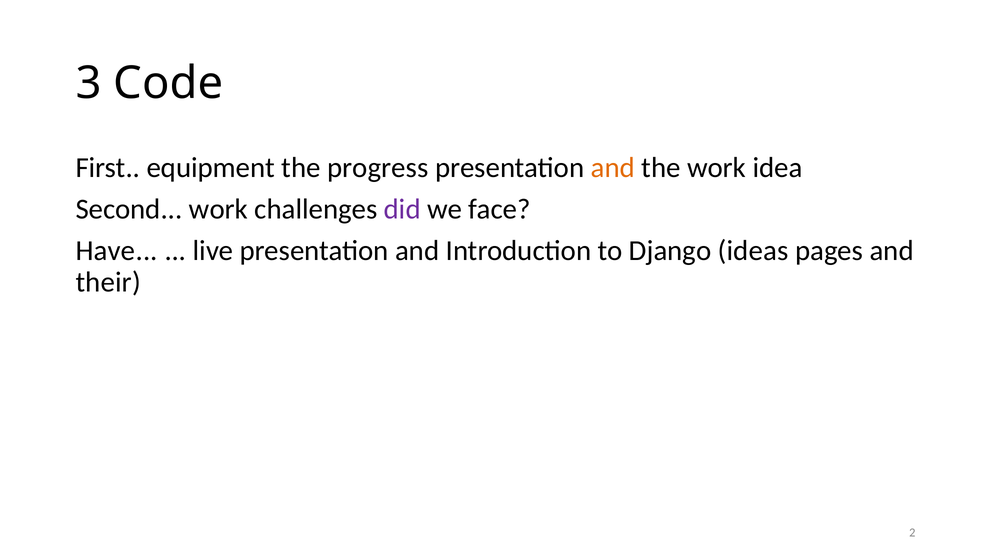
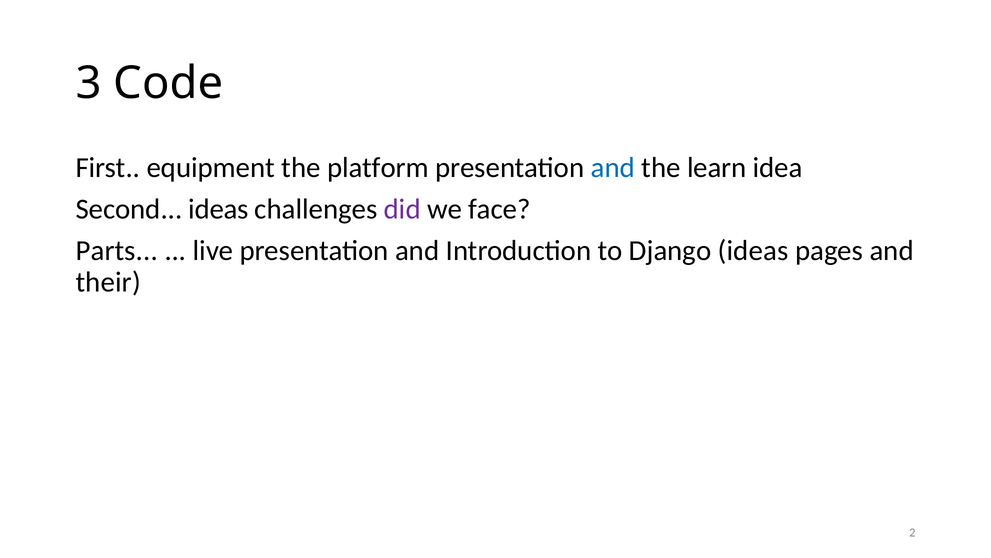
progress: progress -> platform (378, 168)
and colour: orange -> blue (613, 168)
the work: work -> learn (717, 168)
Second work: work -> ideas (219, 209)
Have: Have -> Parts (117, 251)
